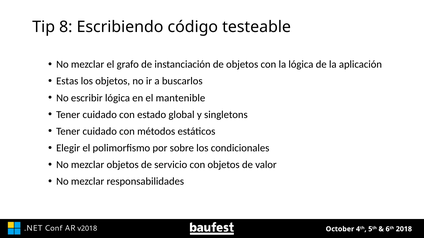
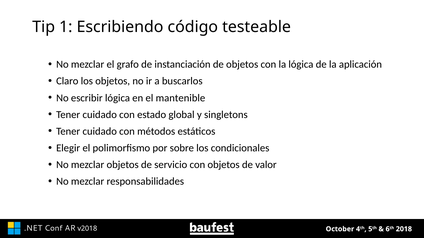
8: 8 -> 1 (66, 27)
Estas: Estas -> Claro (67, 81)
